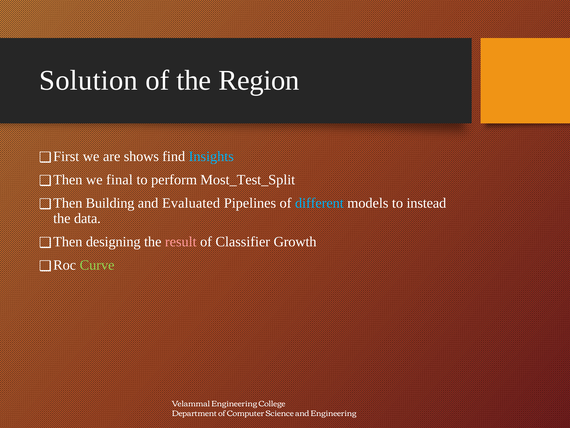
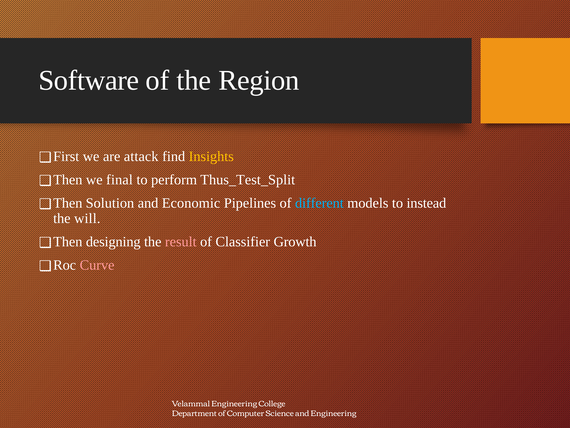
Solution: Solution -> Software (89, 80)
shows: shows -> attack (141, 156)
Insights colour: light blue -> yellow (211, 156)
Most_Test_Split: Most_Test_Split -> Thus_Test_Split (248, 179)
Building: Building -> Solution (110, 203)
Evaluated: Evaluated -> Economic (191, 203)
data: data -> will (87, 218)
Curve colour: light green -> pink (97, 265)
